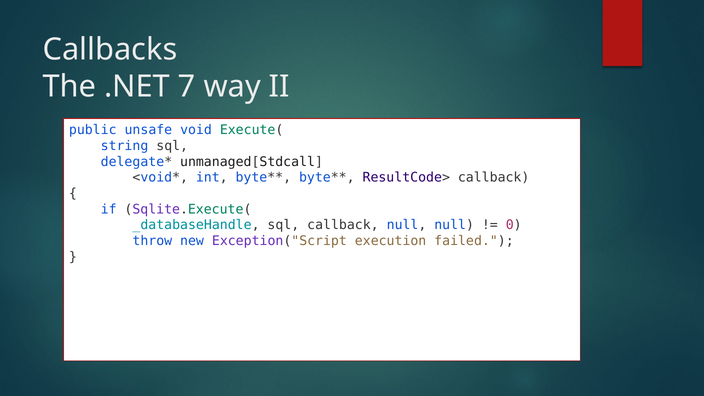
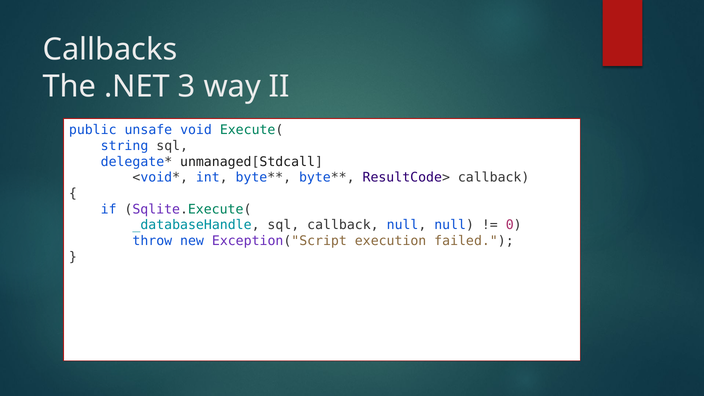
7: 7 -> 3 (187, 86)
